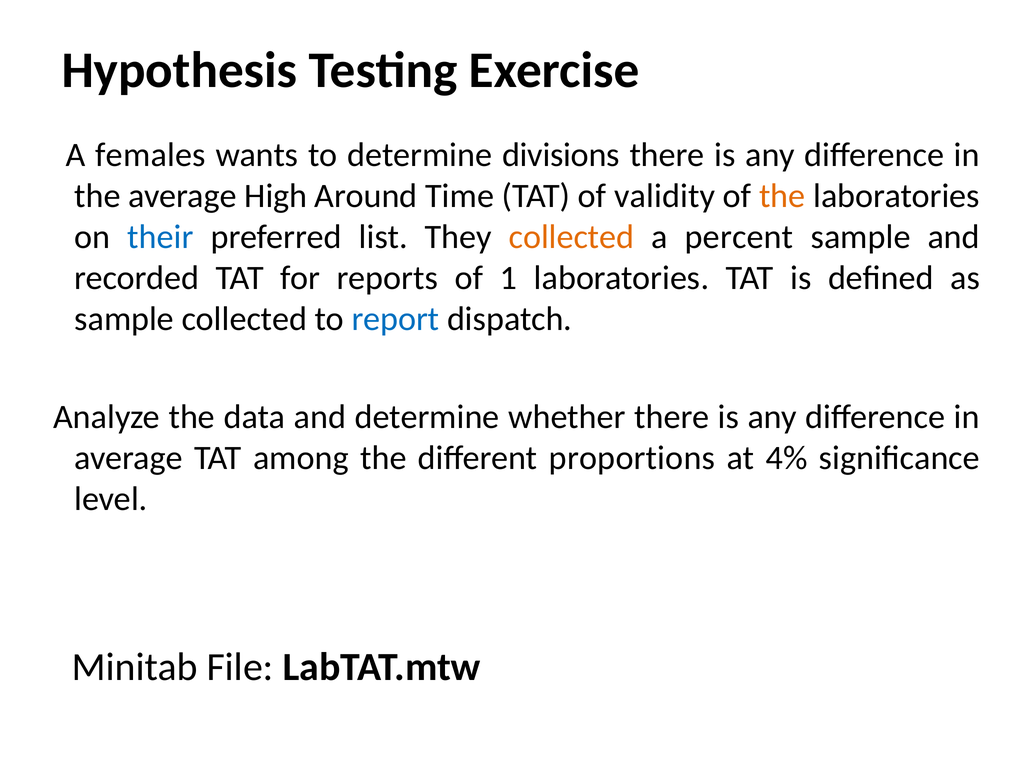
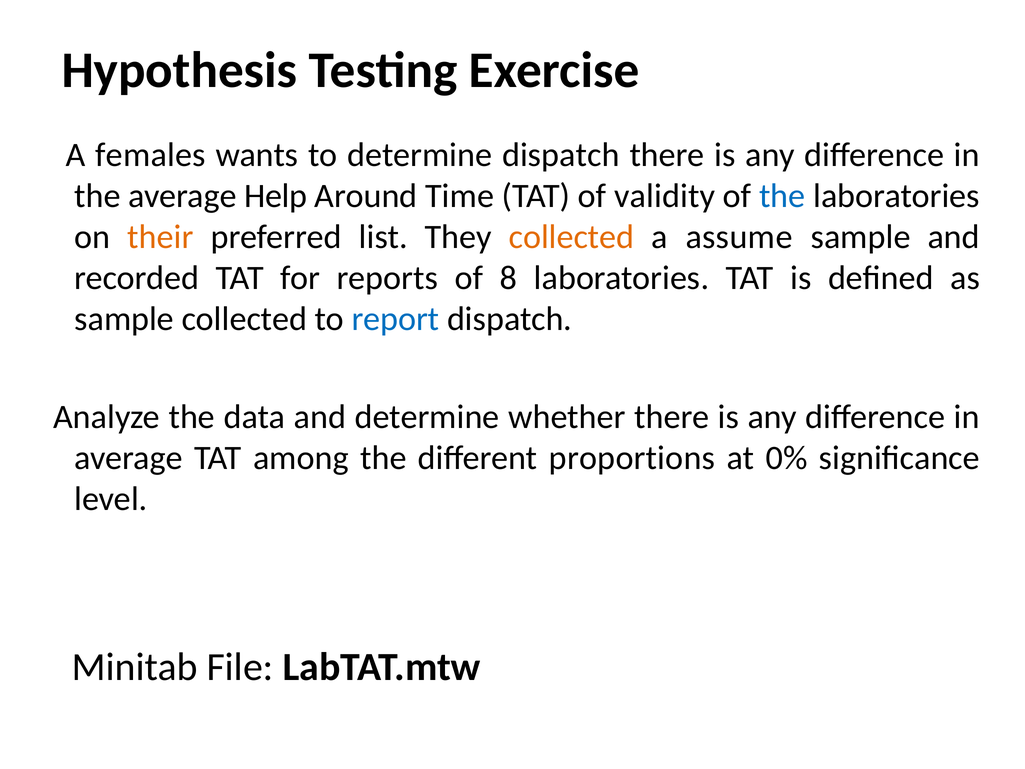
determine divisions: divisions -> dispatch (561, 155)
High: High -> Help (276, 196)
the colour: orange -> blue (782, 196)
their colour: blue -> orange (160, 237)
percent: percent -> assume (739, 237)
1: 1 -> 8 (508, 278)
4%: 4% -> 0% (787, 458)
